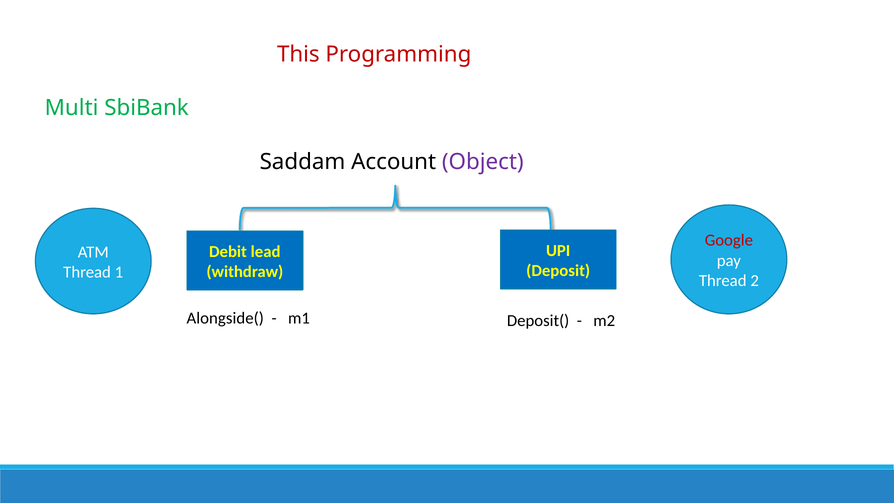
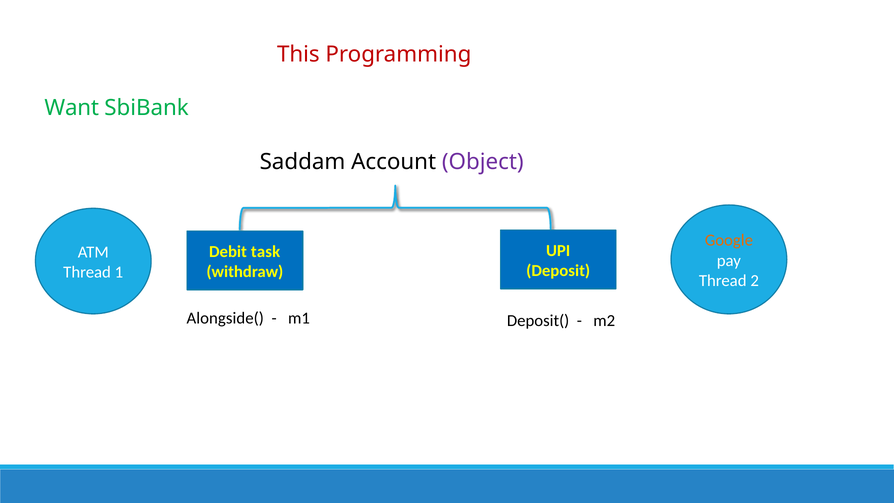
Multi: Multi -> Want (72, 108)
Google colour: red -> orange (729, 240)
lead: lead -> task (266, 251)
